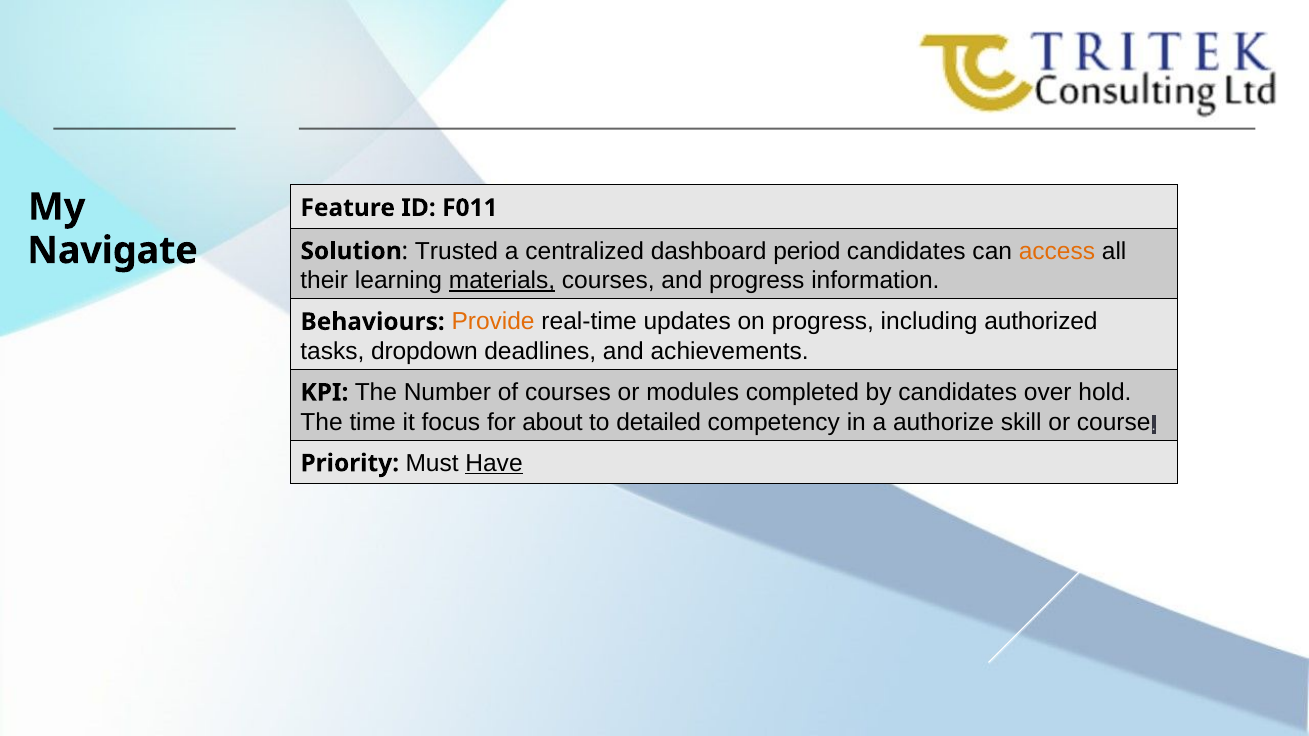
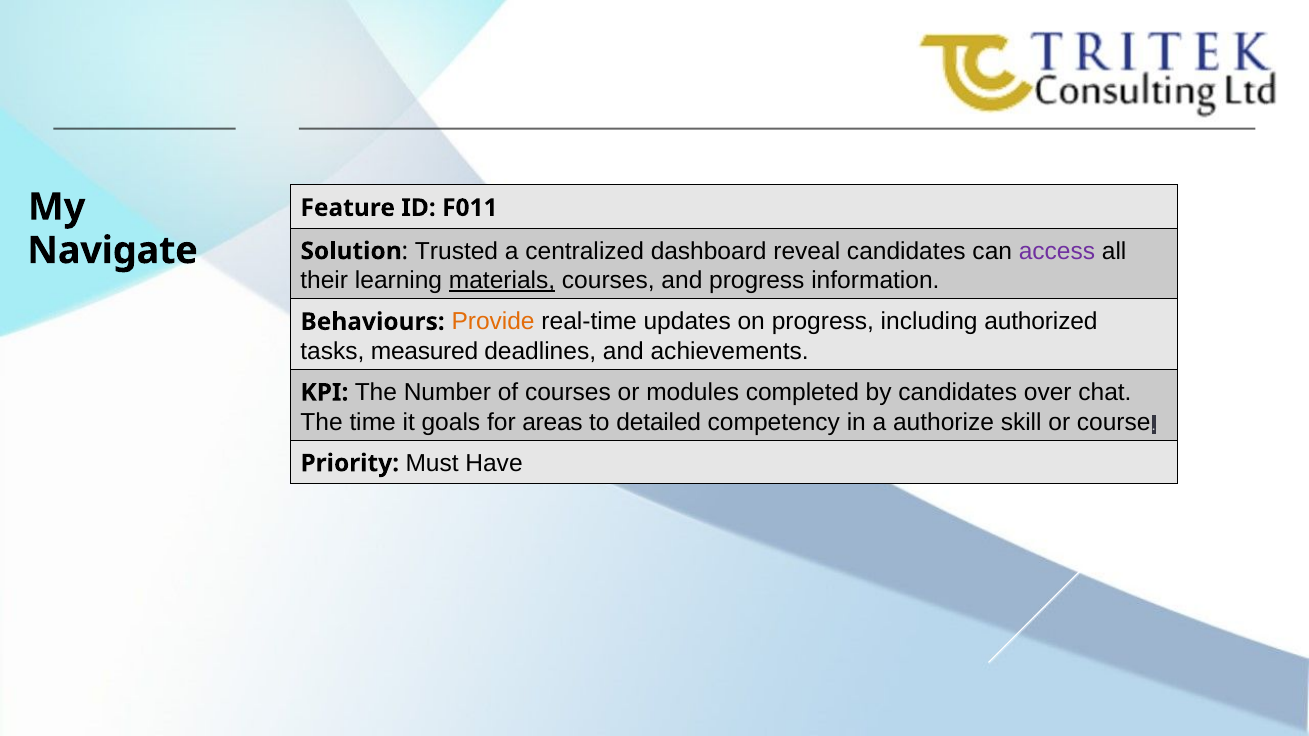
period: period -> reveal (807, 251)
access colour: orange -> purple (1057, 251)
dropdown: dropdown -> measured (425, 351)
hold: hold -> chat (1105, 393)
focus: focus -> goals (451, 422)
about: about -> areas (553, 422)
Have underline: present -> none (494, 463)
